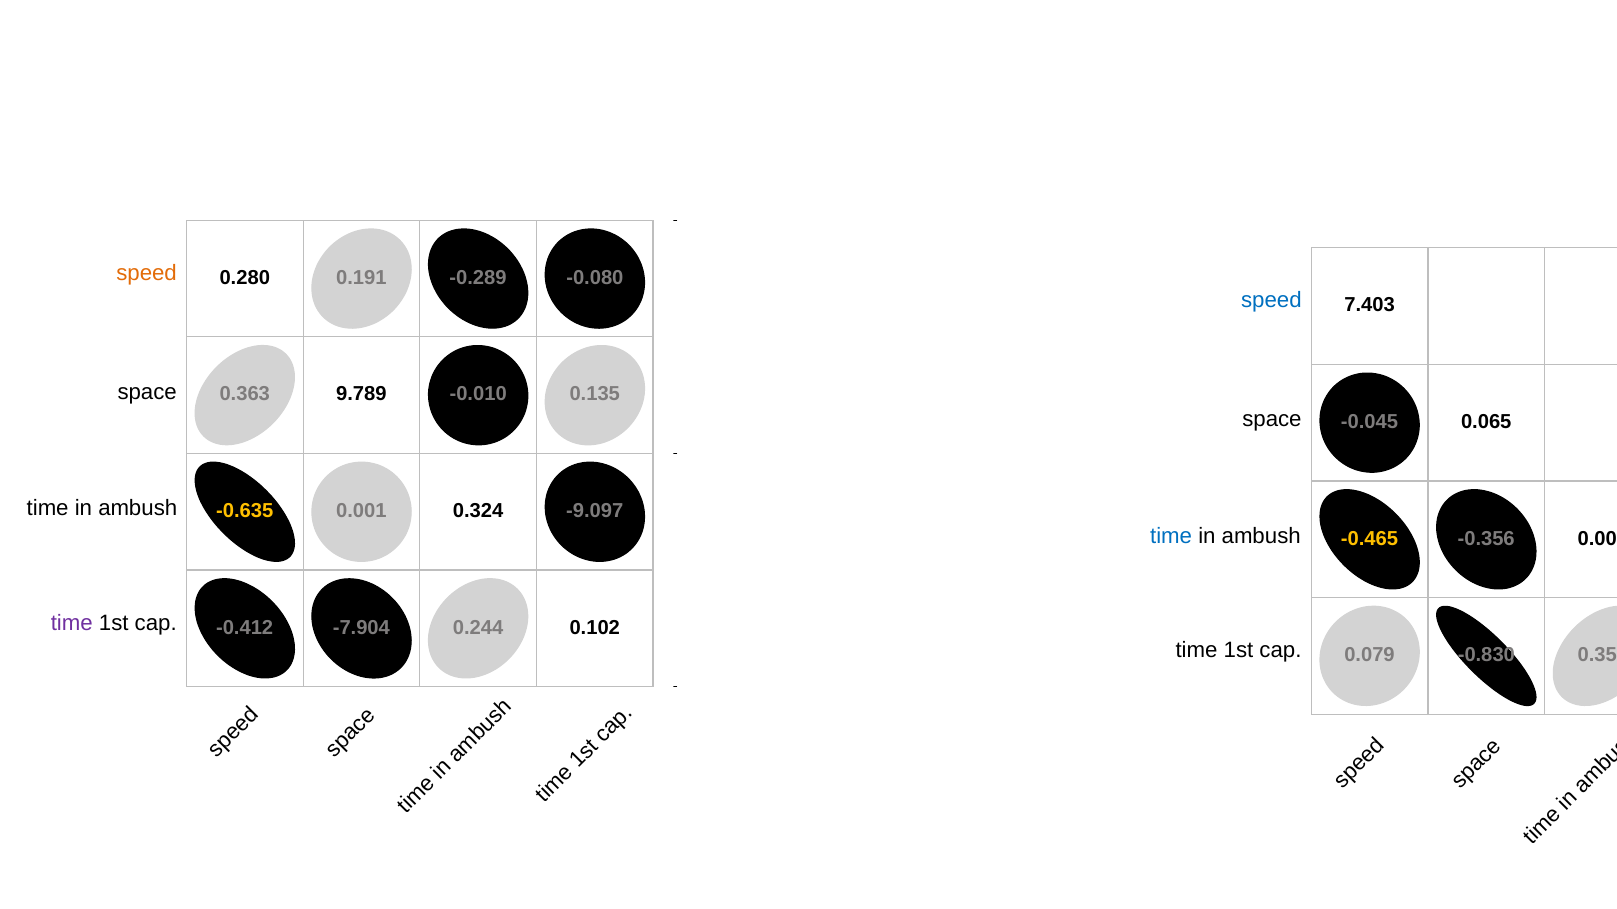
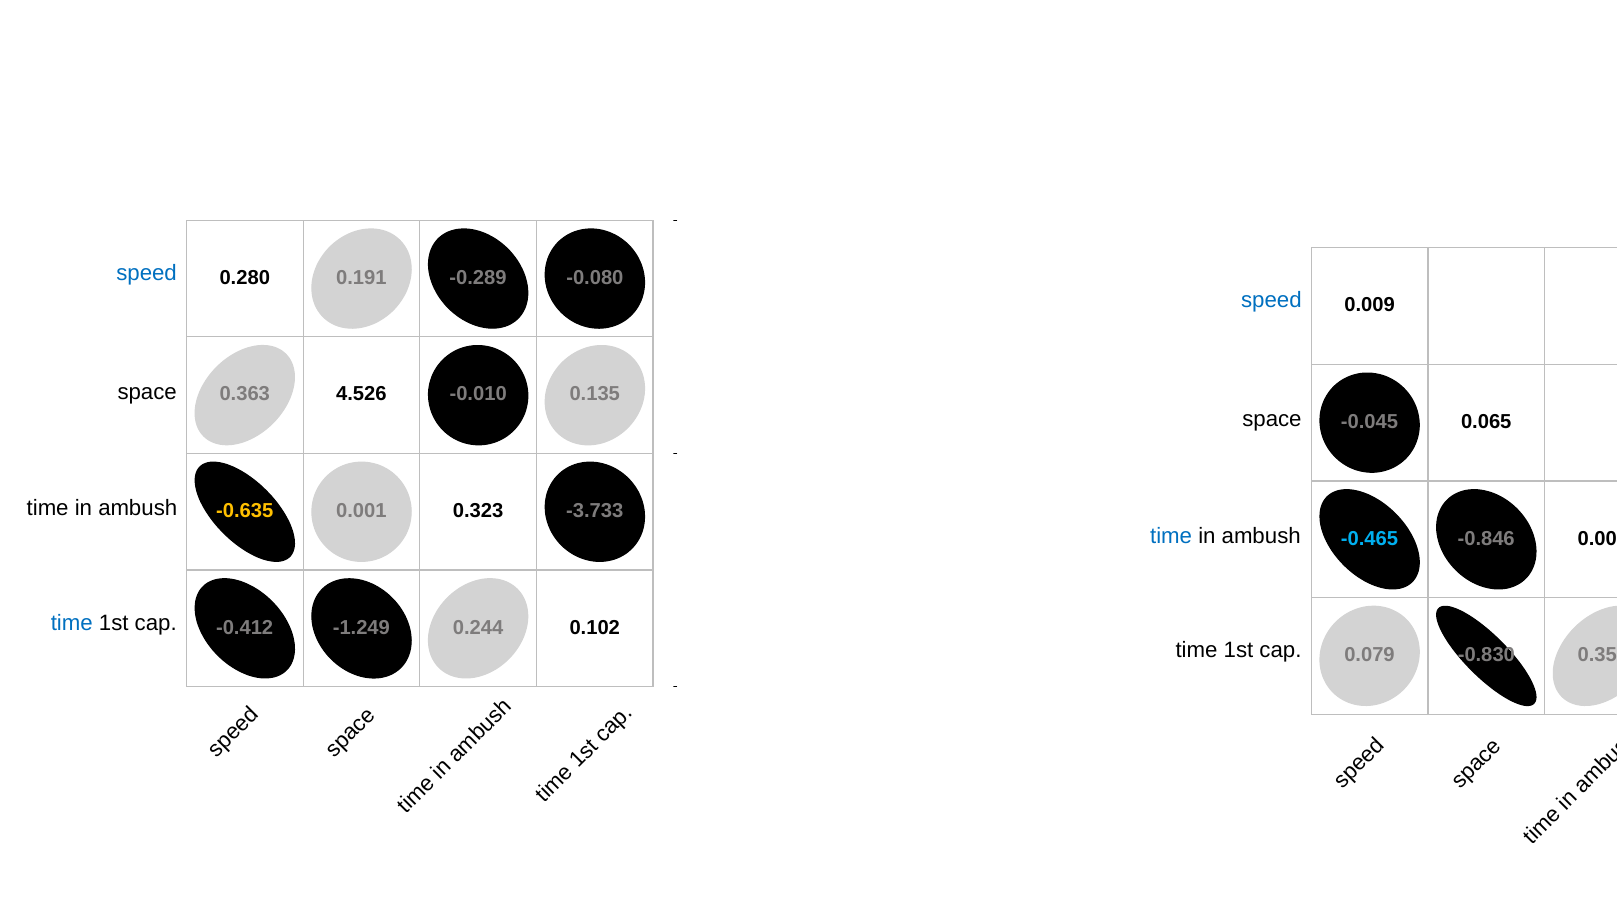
speed colour: orange -> blue (147, 273)
7.403: 7.403 -> 0.009 (1370, 305)
9.789: 9.789 -> 4.526 (361, 395)
0.324: 0.324 -> 0.323 (478, 511)
-9.097: -9.097 -> -3.733 (595, 511)
-0.465 colour: yellow -> light blue (1370, 539)
-0.356: -0.356 -> -0.846 (1486, 539)
time colour: purple -> blue (72, 623)
-7.904: -7.904 -> -1.249 (361, 628)
